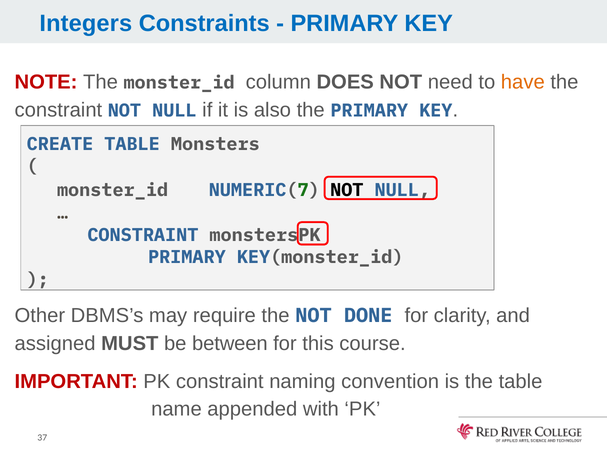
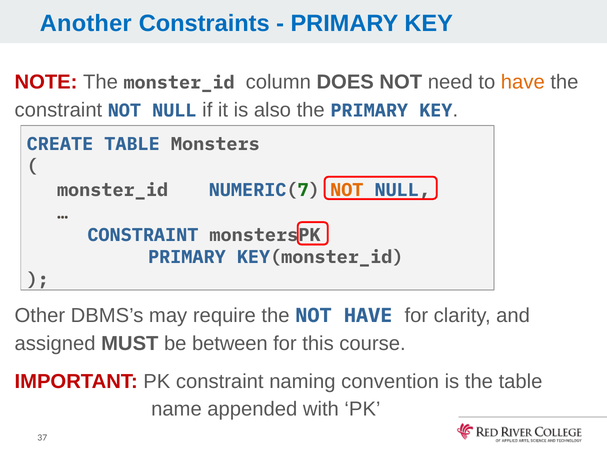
Integers: Integers -> Another (86, 24)
NOT colour: black -> orange (347, 190)
NOT DONE: DONE -> HAVE (368, 316)
